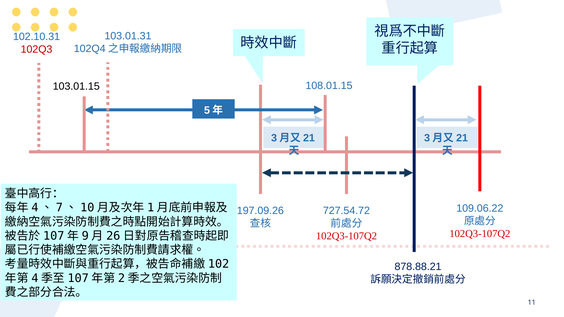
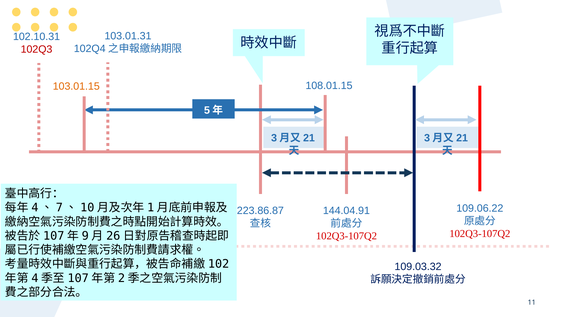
103.01.15 colour: black -> orange (76, 86)
197.09.26: 197.09.26 -> 223.86.87 (260, 211)
727.54.72: 727.54.72 -> 144.04.91 (346, 211)
878.88.21: 878.88.21 -> 109.03.32 (418, 267)
